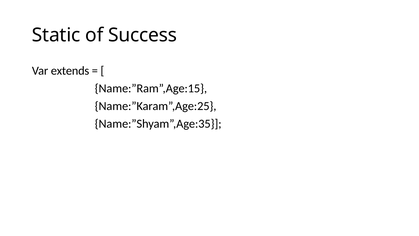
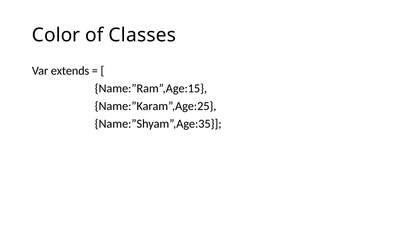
Static: Static -> Color (56, 35)
Success: Success -> Classes (142, 35)
